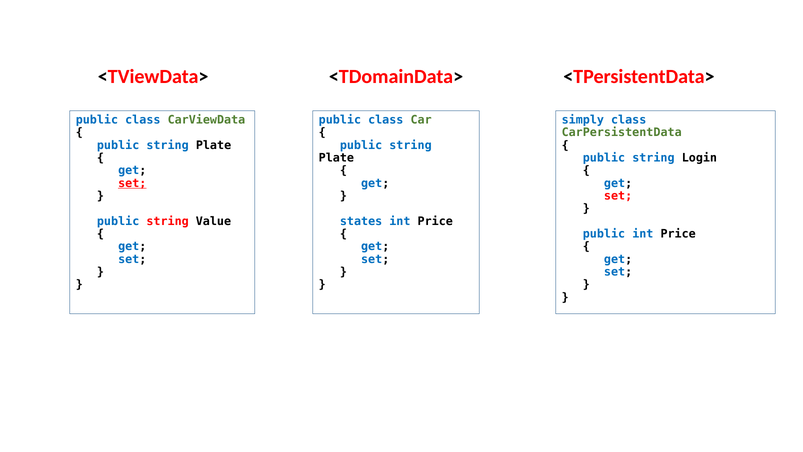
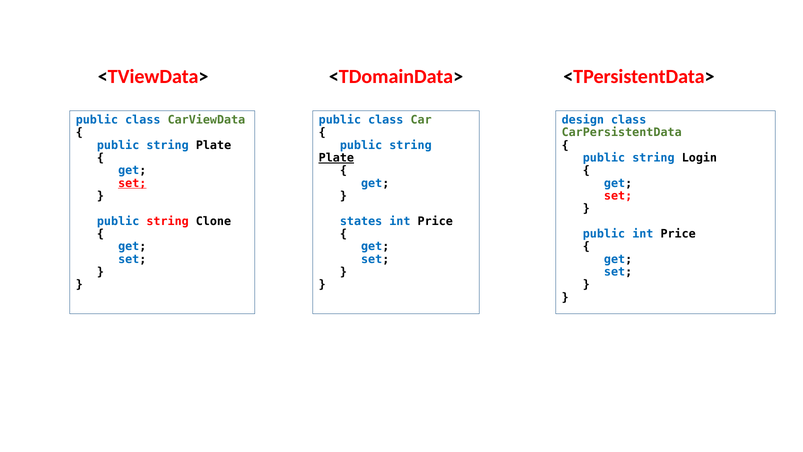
simply: simply -> design (583, 120)
Plate underline: none -> present (336, 158)
Value: Value -> Clone (213, 221)
